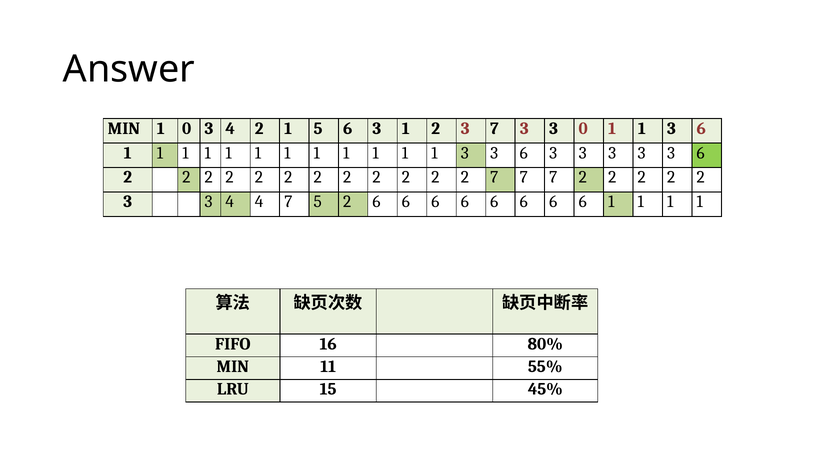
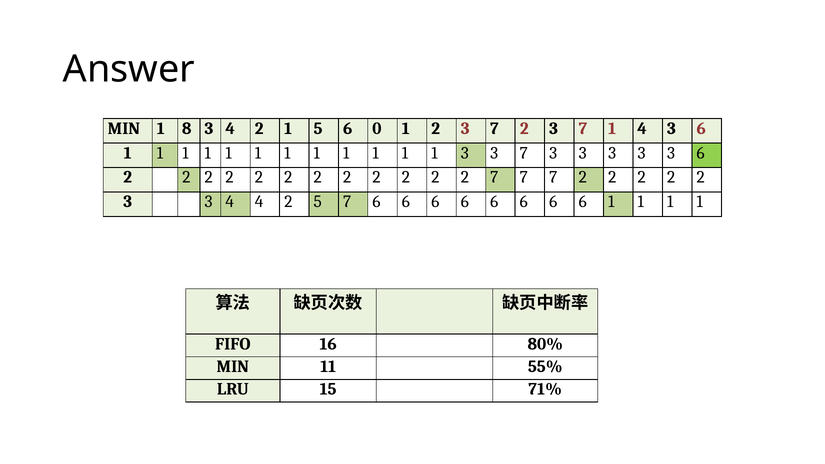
1 0: 0 -> 8 (187, 128)
5 6 3: 3 -> 0 (377, 128)
3 7 3: 3 -> 2 (524, 128)
0: 0 -> 7 (583, 128)
1: 1 -> 4 (642, 128)
1 3 3 6: 6 -> 7 (524, 153)
4 4 7: 7 -> 2 (288, 202)
5 2: 2 -> 7 (347, 202)
45%: 45% -> 71% (545, 389)
